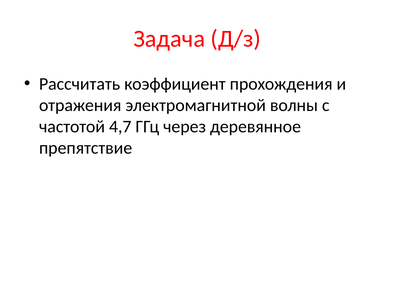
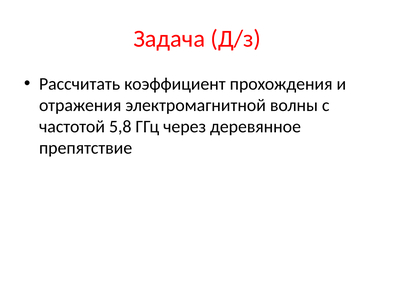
4,7: 4,7 -> 5,8 (120, 127)
